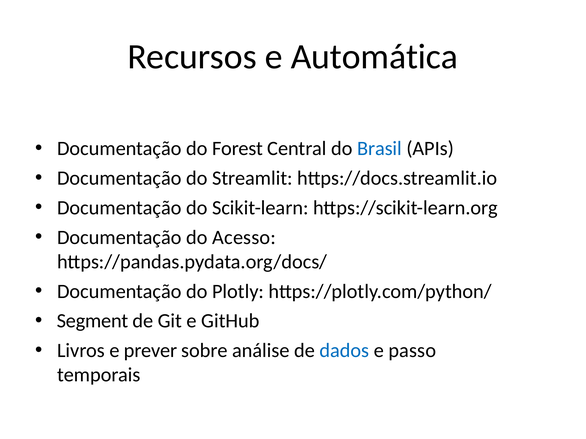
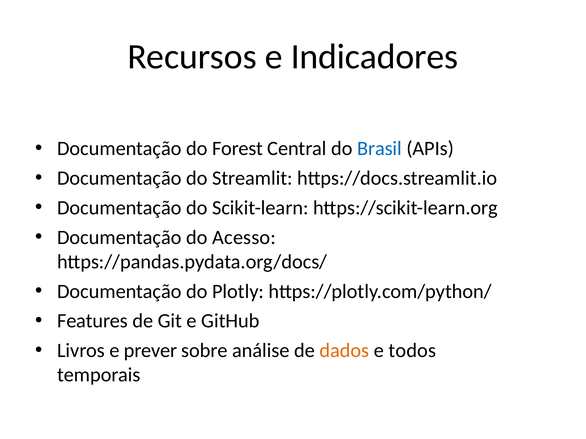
Automática: Automática -> Indicadores (374, 57)
Segment: Segment -> Features (93, 321)
dados colour: blue -> orange (344, 351)
passo: passo -> todos (412, 351)
